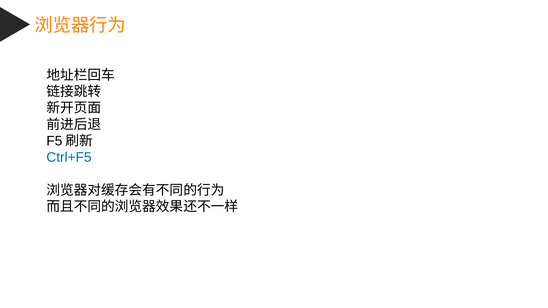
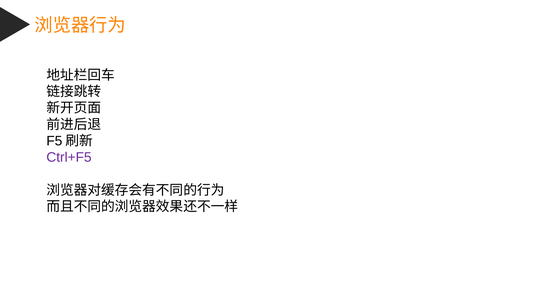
Ctrl+F5 colour: blue -> purple (69, 158)
